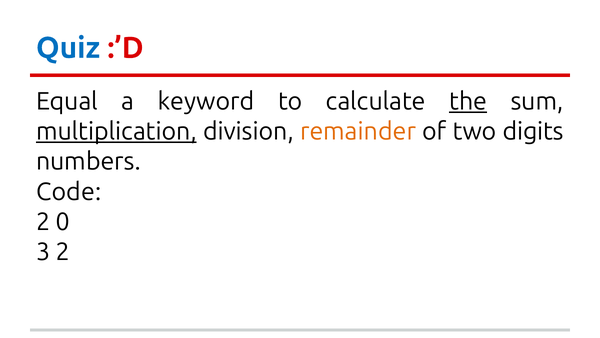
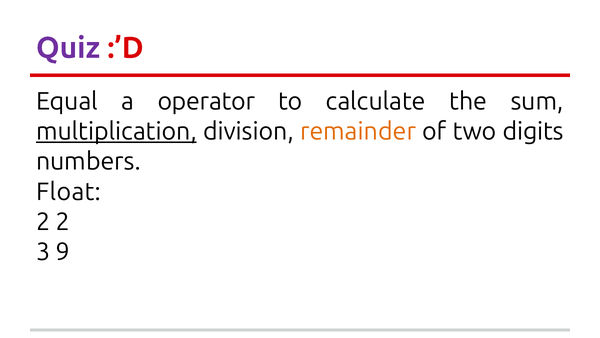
Quiz colour: blue -> purple (68, 48)
keyword: keyword -> operator (206, 102)
the underline: present -> none (468, 102)
Code: Code -> Float (69, 192)
2 0: 0 -> 2 (63, 222)
3 2: 2 -> 9 (63, 252)
